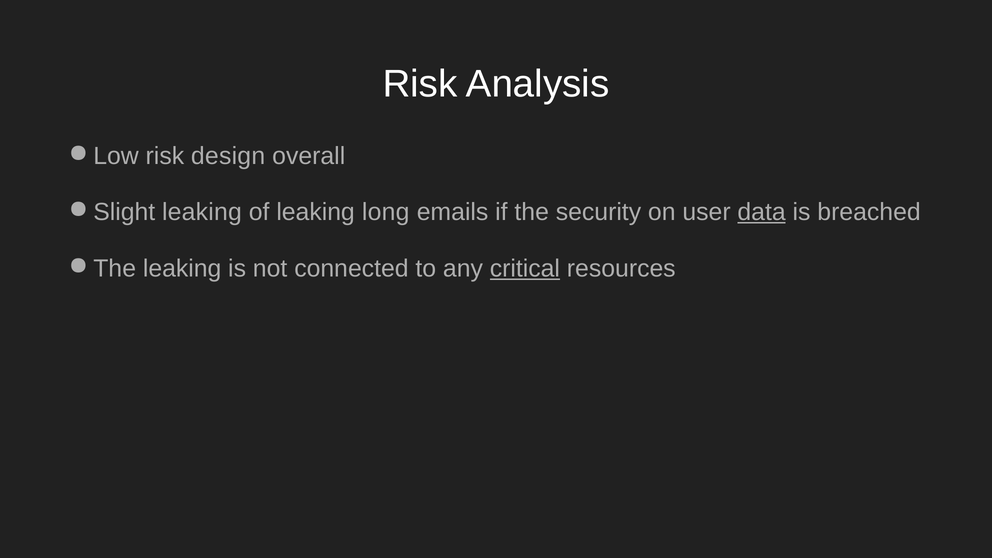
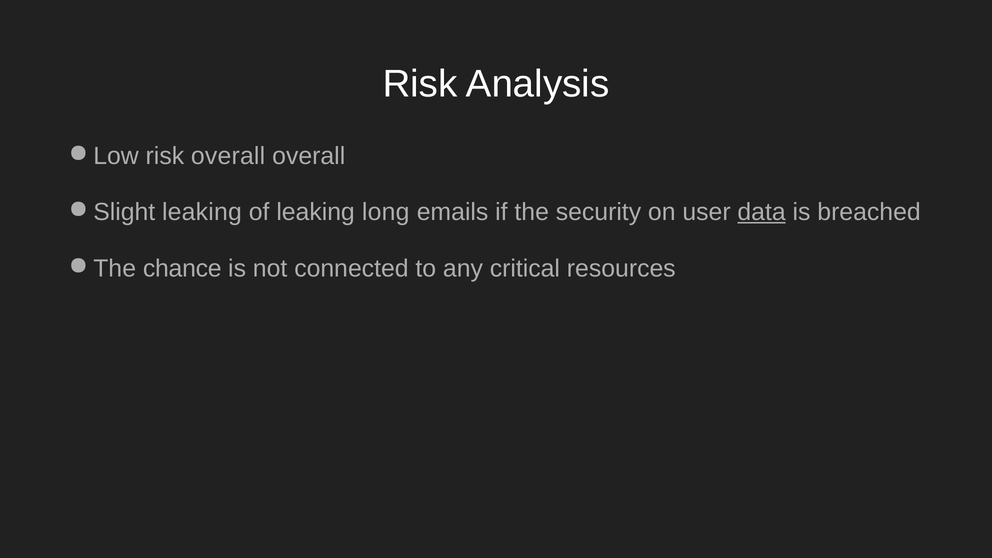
risk design: design -> overall (228, 156)
leaking: leaking -> chance (182, 268)
critical underline: present -> none (525, 268)
